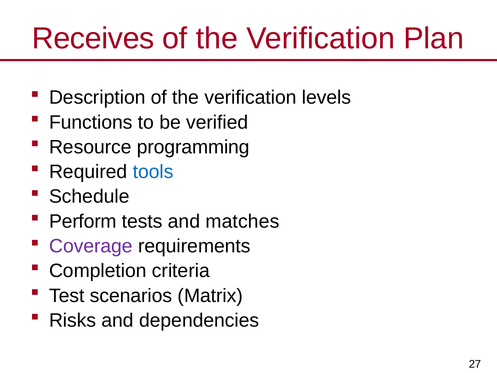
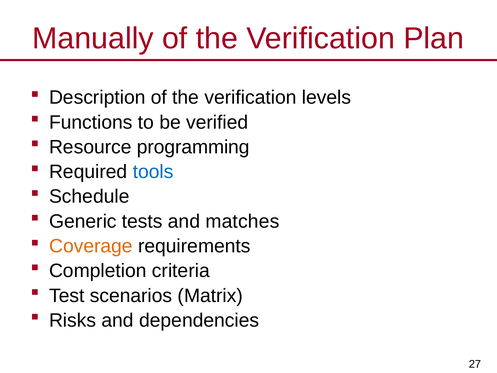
Receives: Receives -> Manually (93, 38)
Perform: Perform -> Generic (83, 221)
Coverage colour: purple -> orange (91, 246)
